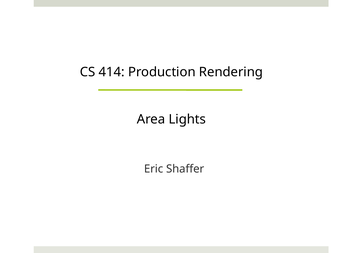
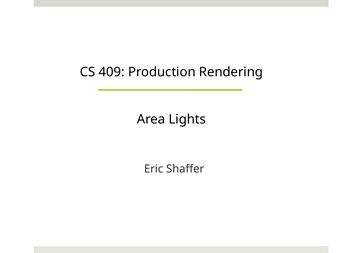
414: 414 -> 409 (112, 72)
